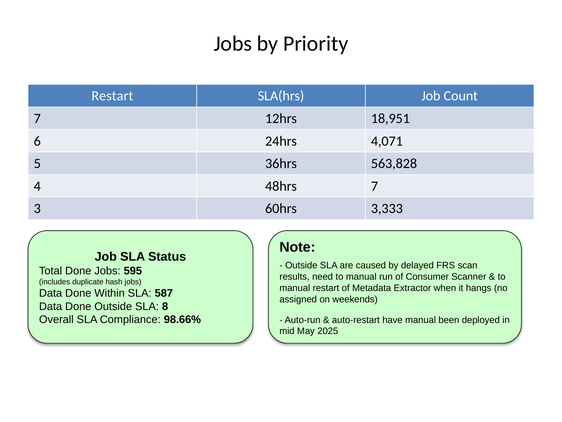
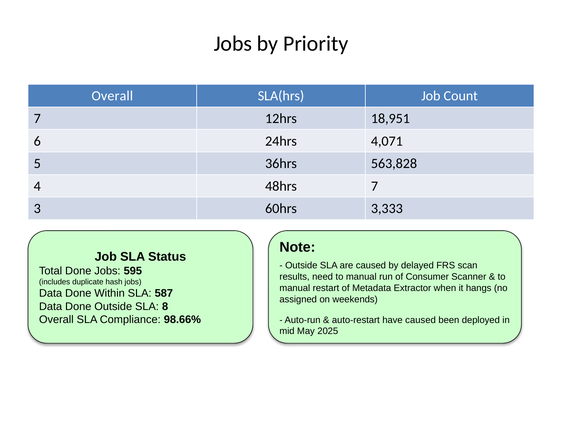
Restart: Restart -> Overall (112, 96)
have manual: manual -> caused (421, 320)
